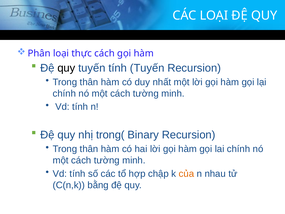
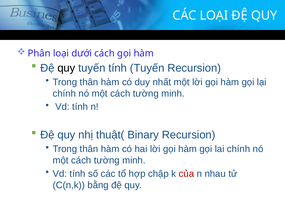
thực: thực -> dưới (82, 53)
trong(: trong( -> thuật( (110, 135)
của colour: orange -> red (186, 174)
